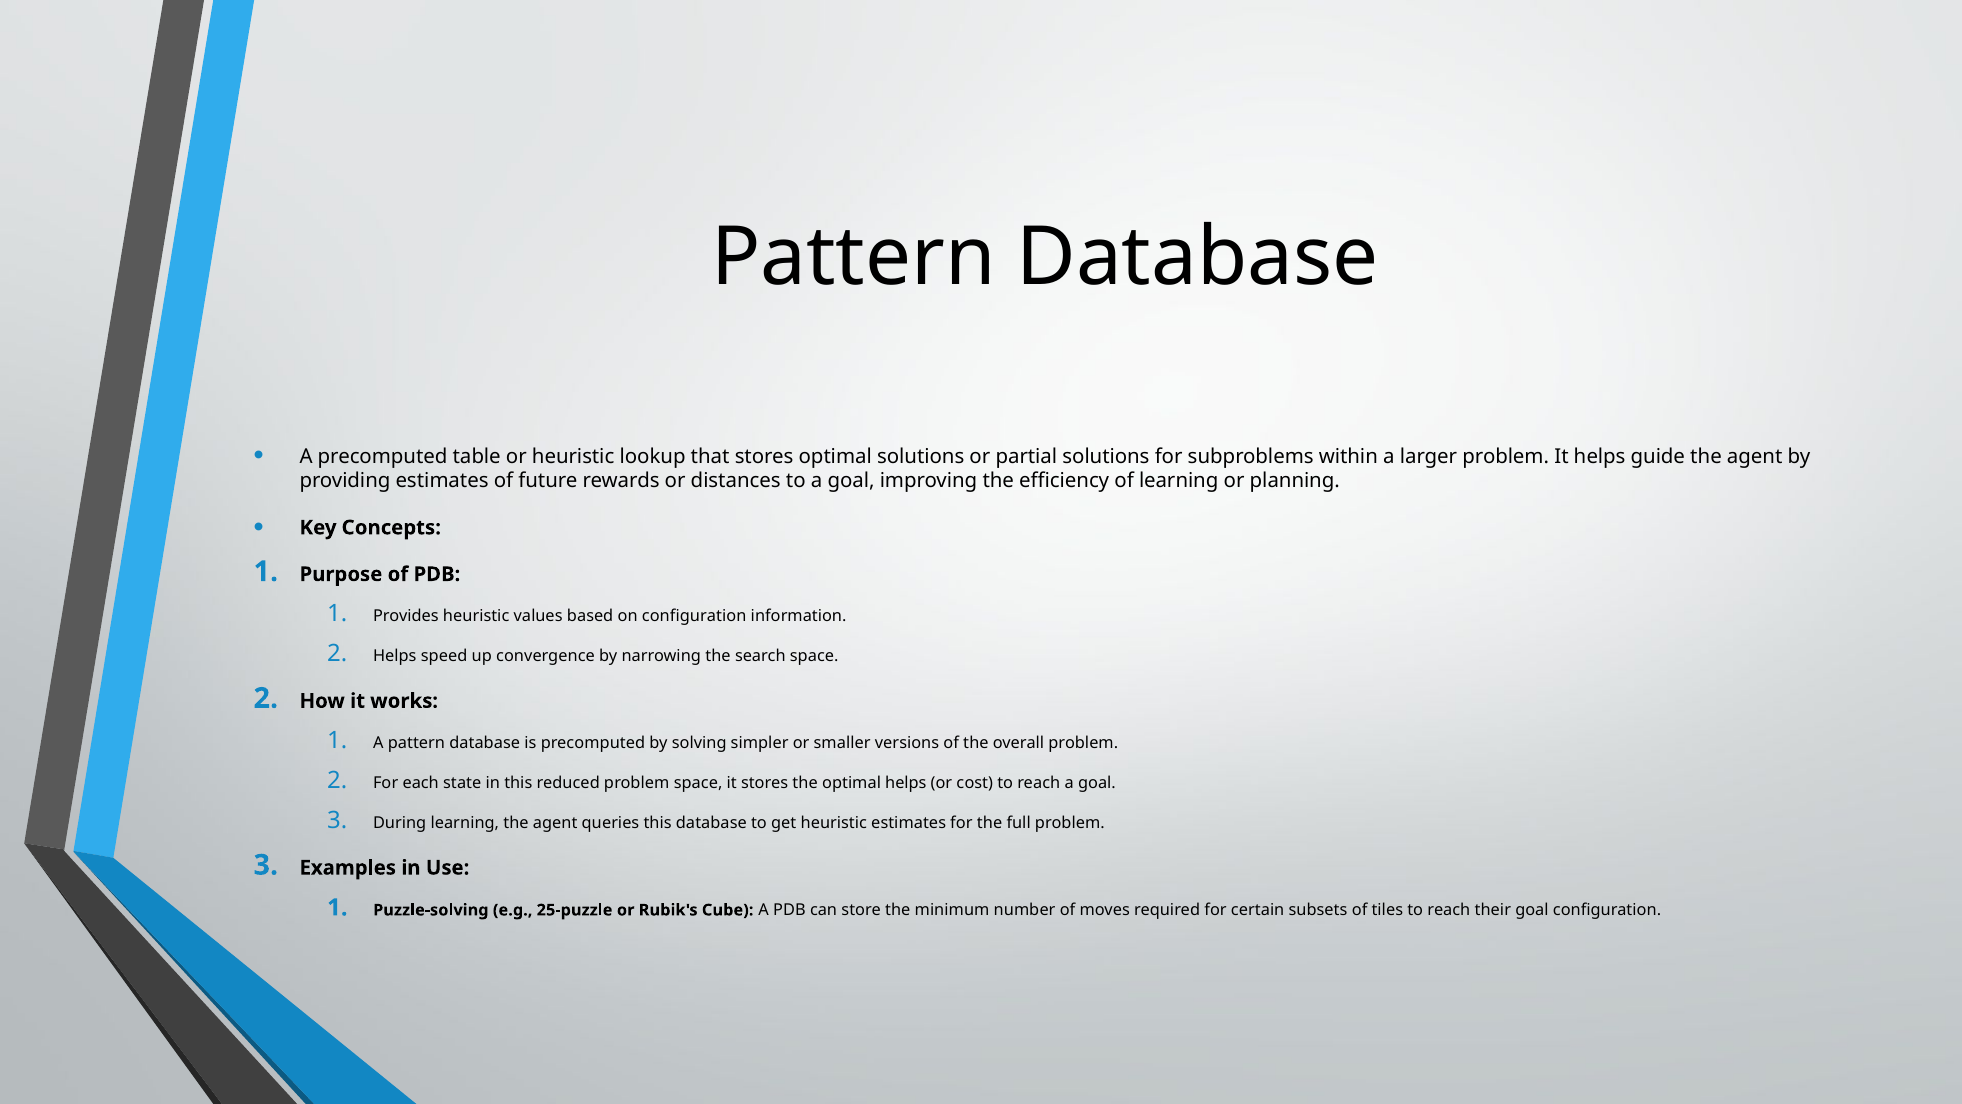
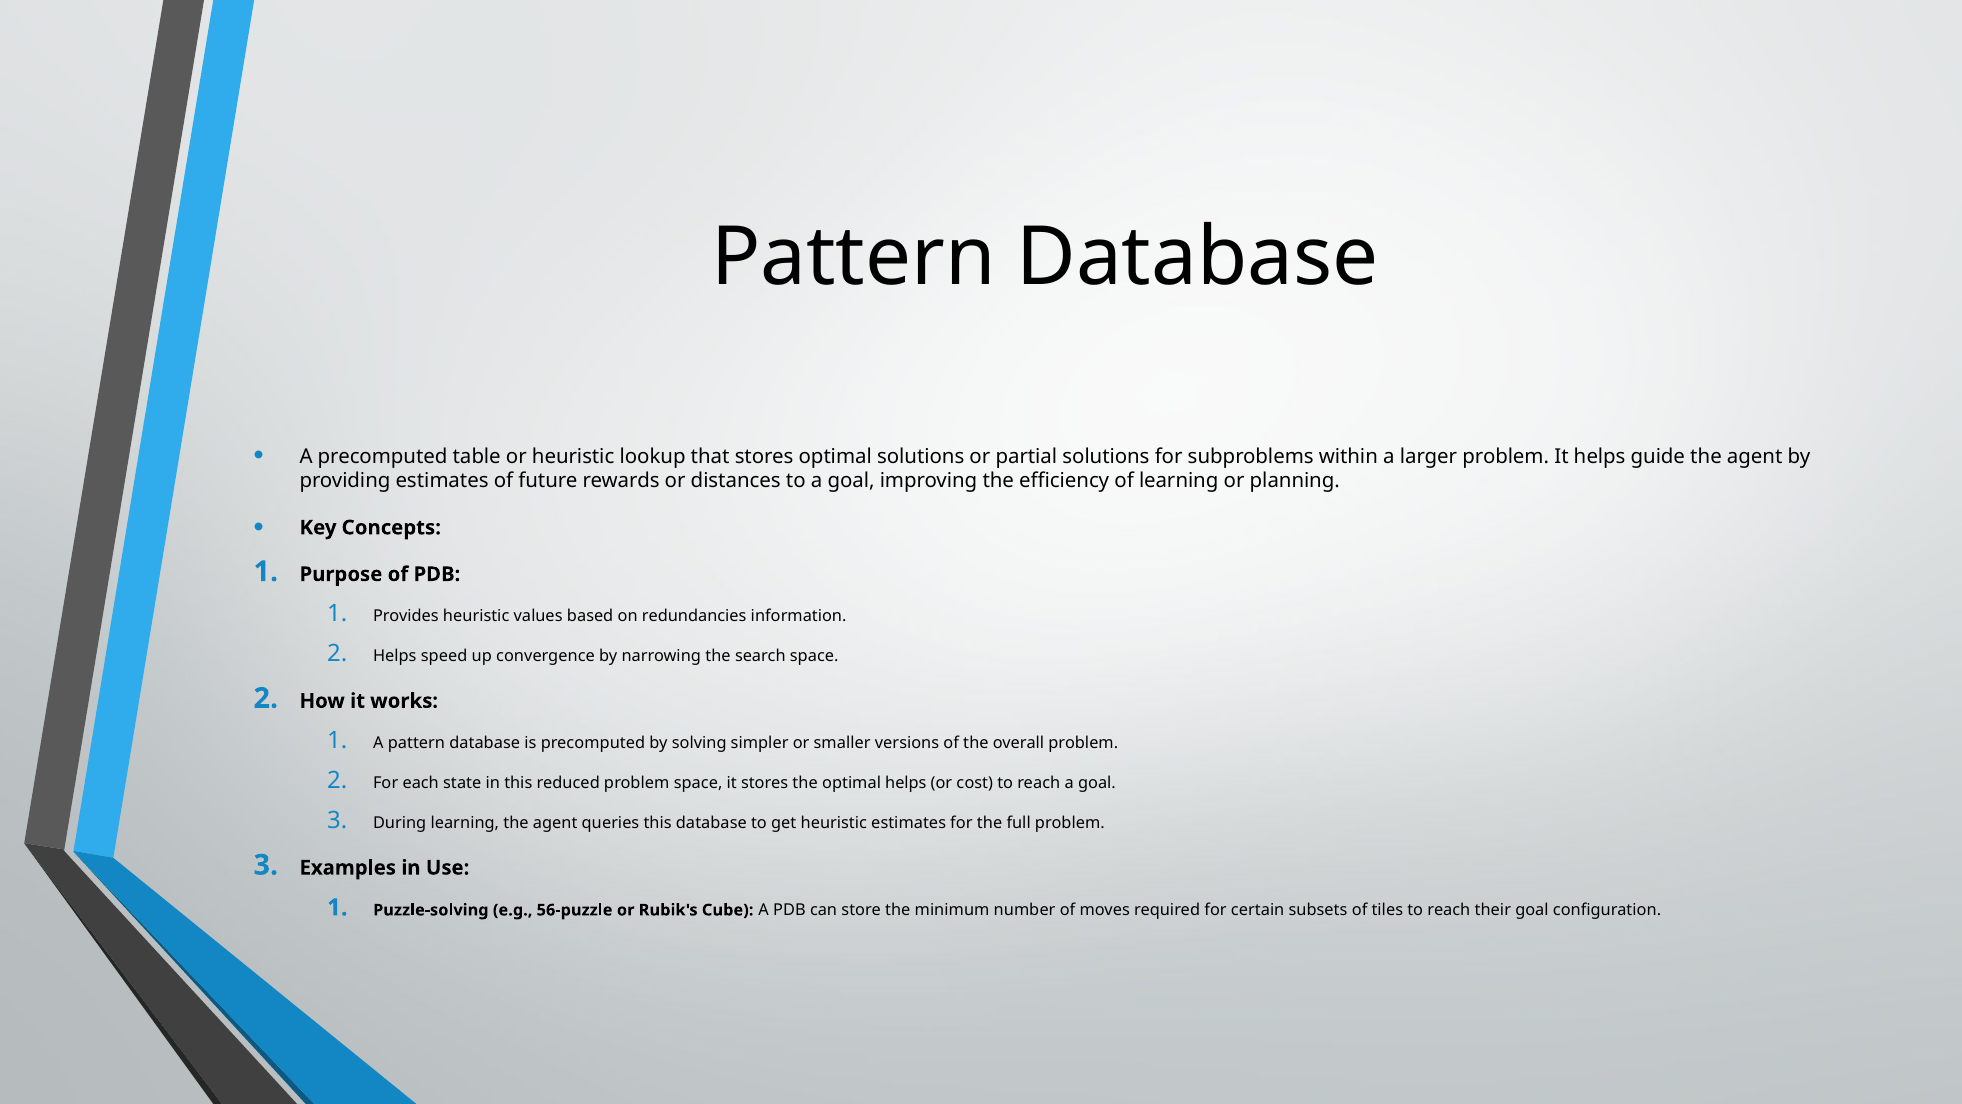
on configuration: configuration -> redundancies (694, 616)
25-puzzle: 25-puzzle -> 56-puzzle (575, 910)
